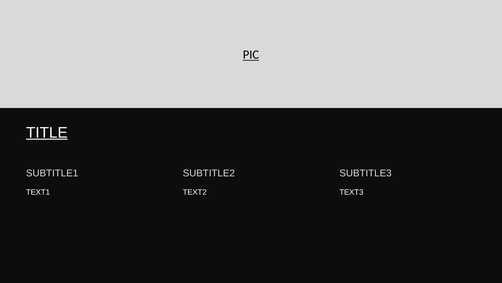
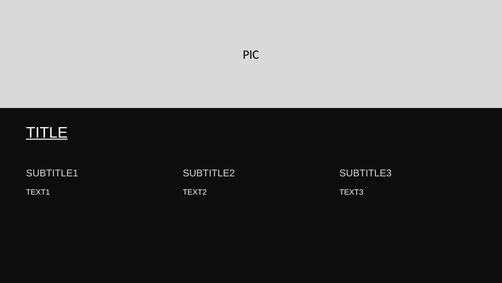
PIC underline: present -> none (251, 55)
